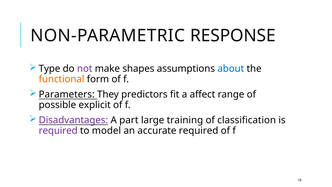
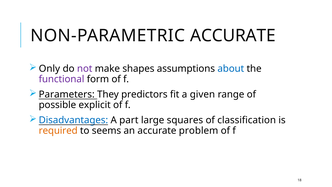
NON-PARAMETRIC RESPONSE: RESPONSE -> ACCURATE (233, 36)
Type: Type -> Only (49, 69)
functional colour: orange -> purple (62, 79)
affect: affect -> given (202, 94)
Disadvantages colour: purple -> blue (73, 120)
training: training -> squares (185, 120)
required colour: purple -> orange (58, 131)
model: model -> seems (106, 131)
accurate required: required -> problem (199, 131)
